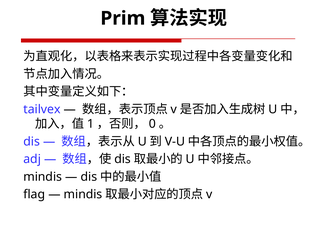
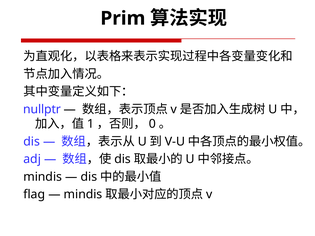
tailvex: tailvex -> nullptr (42, 109)
